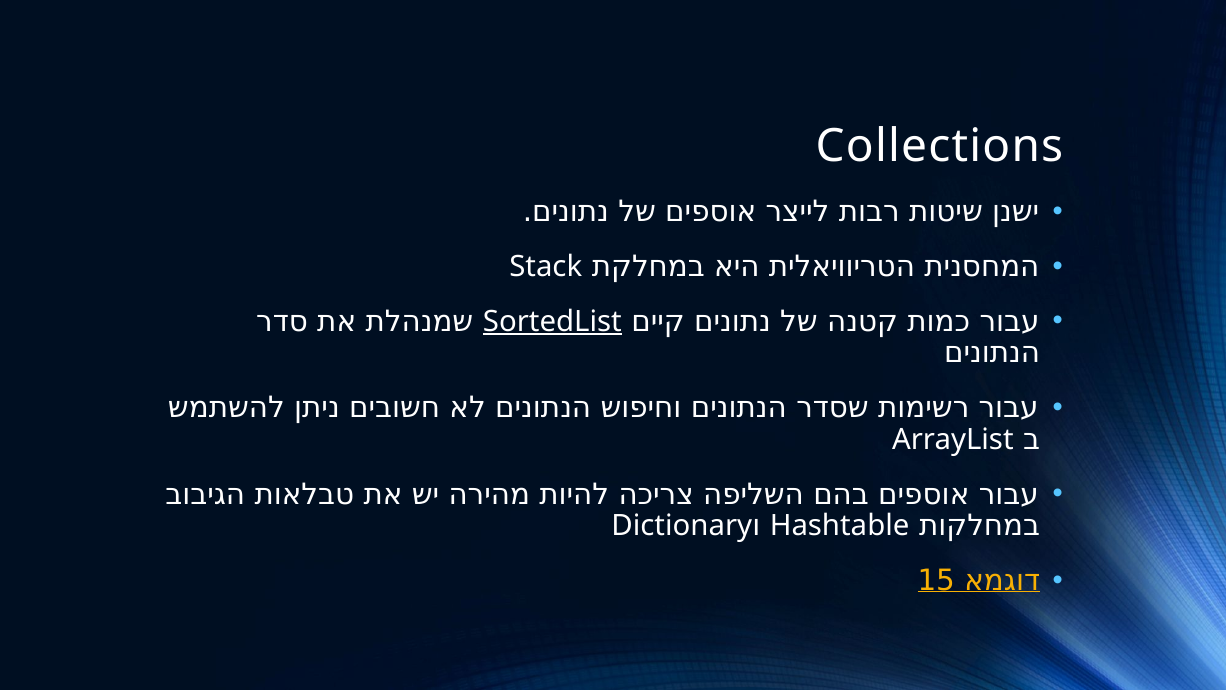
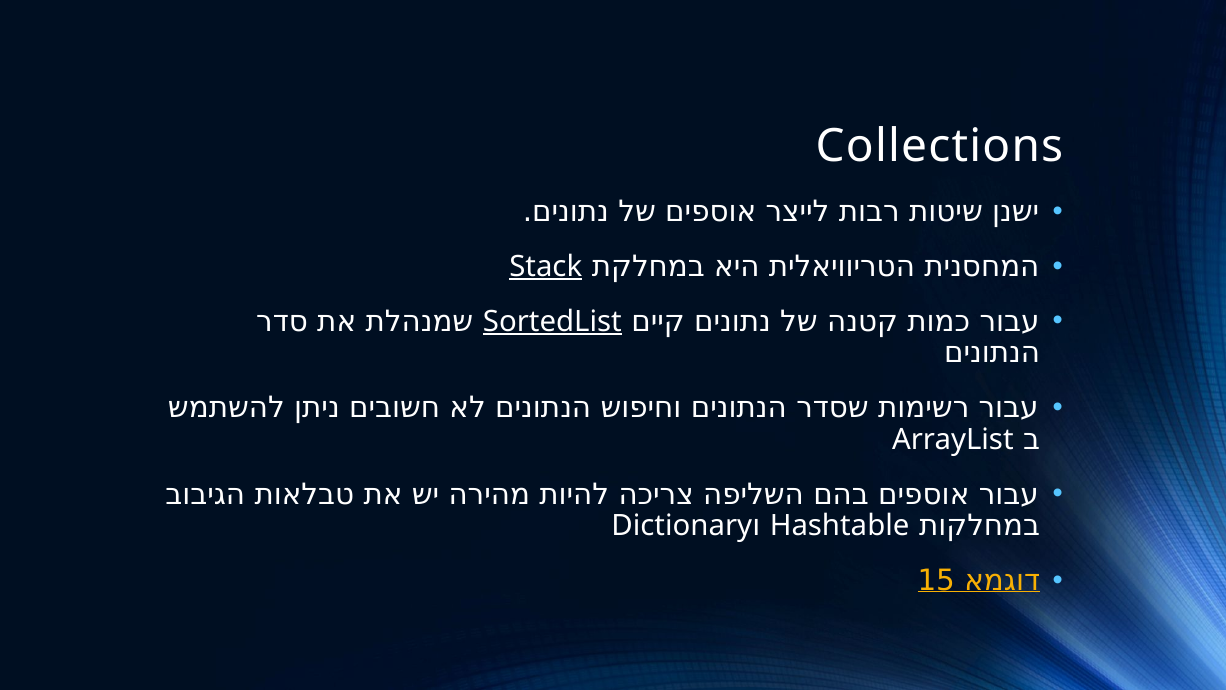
Stack underline: none -> present (546, 267)
